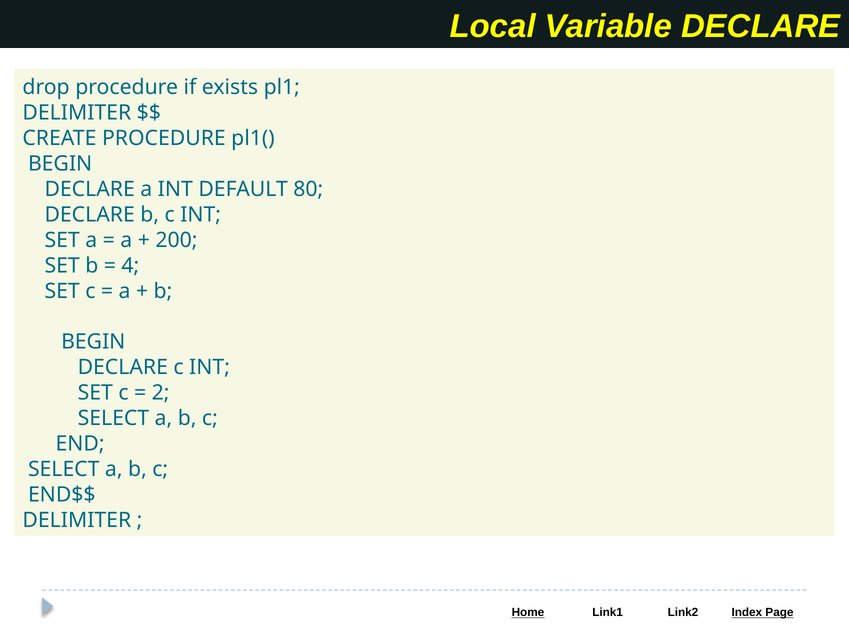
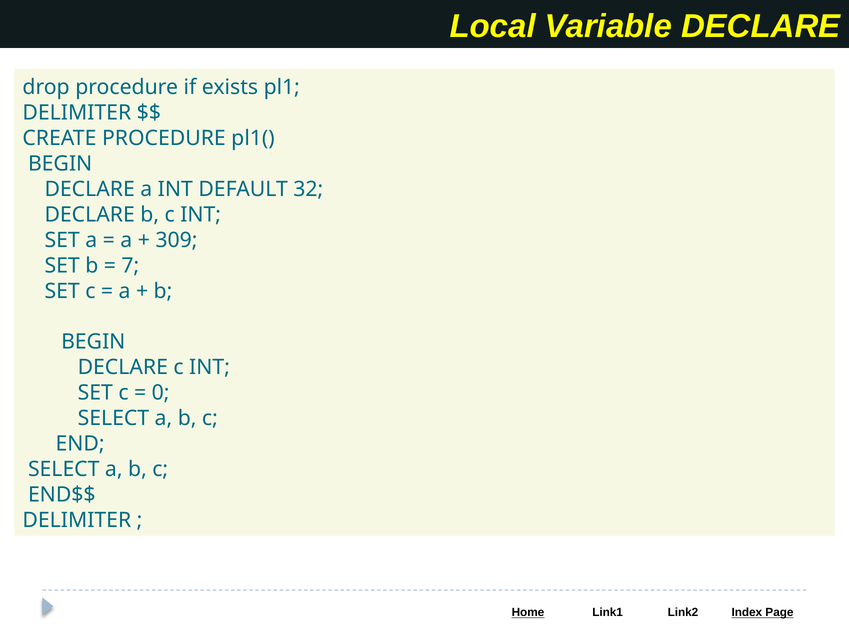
80: 80 -> 32 (308, 189)
200: 200 -> 309 (176, 240)
4: 4 -> 7 (130, 265)
2: 2 -> 0 (161, 393)
